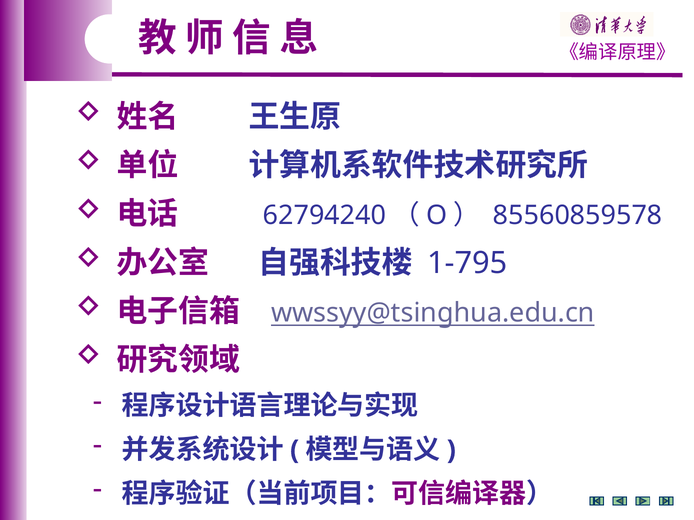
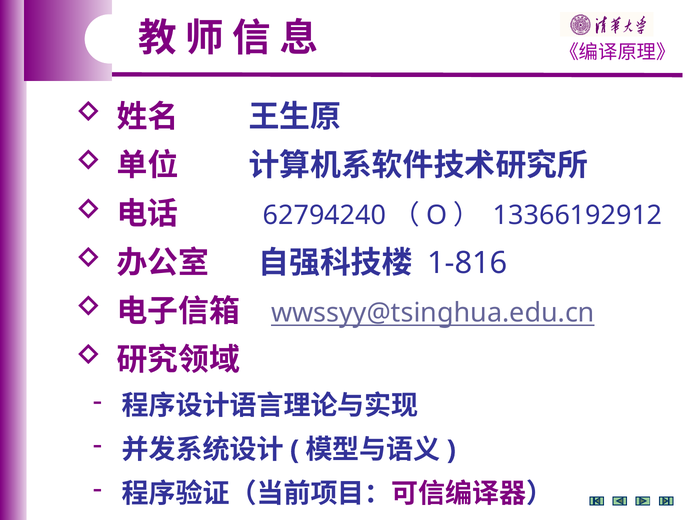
85560859578: 85560859578 -> 13366192912 (578, 216)
1-795: 1-795 -> 1-816 (467, 263)
